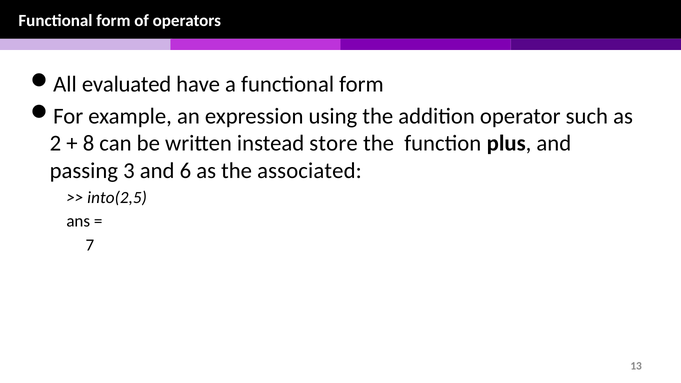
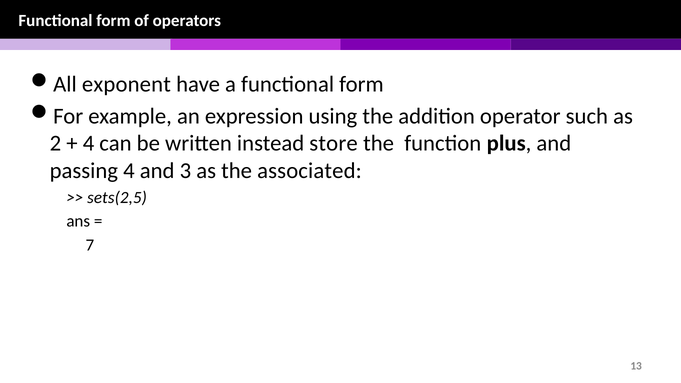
evaluated: evaluated -> exponent (126, 84)
8: 8 -> 4 (89, 143)
passing 3: 3 -> 4 (129, 171)
6: 6 -> 3 (185, 171)
into(2,5: into(2,5 -> sets(2,5 (117, 197)
